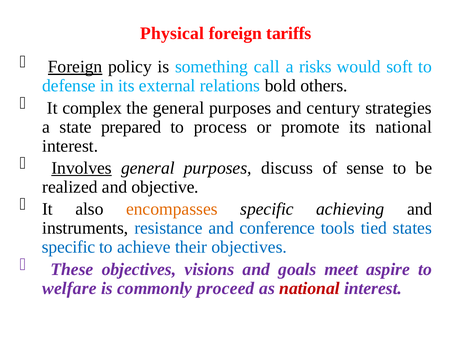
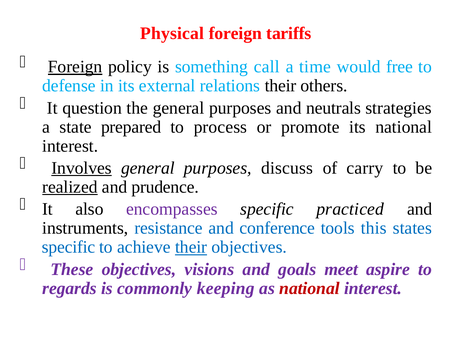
risks: risks -> time (315, 67)
soft: soft -> free (400, 67)
relations bold: bold -> their (281, 86)
complex: complex -> question (92, 108)
century: century -> neutrals (334, 108)
sense: sense -> carry (365, 168)
realized underline: none -> present (70, 187)
objective: objective -> prudence (165, 187)
encompasses colour: orange -> purple (172, 209)
achieving: achieving -> practiced (350, 209)
tied: tied -> this (374, 228)
their underline: none -> present (191, 247)
welfare: welfare -> regards (69, 288)
proceed: proceed -> keeping (226, 288)
